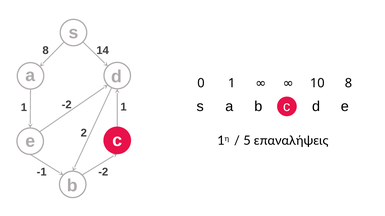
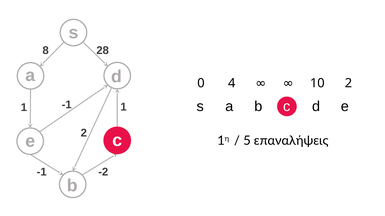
14: 14 -> 28 (103, 51)
0 1: 1 -> 4 (232, 83)
10 8: 8 -> 2 (349, 83)
-2: -2 -> -1 (67, 105)
